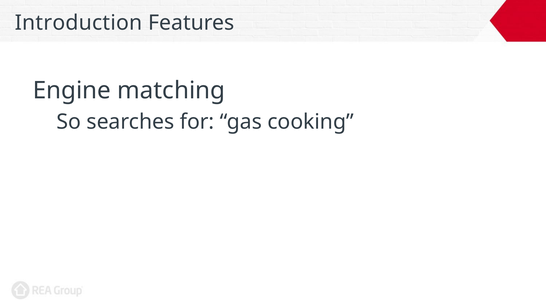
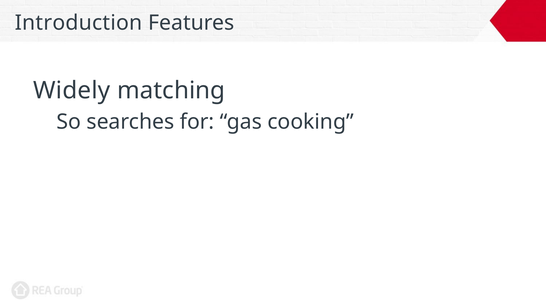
Engine: Engine -> Widely (72, 91)
